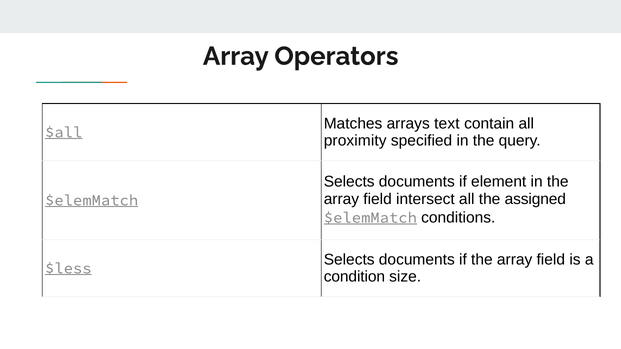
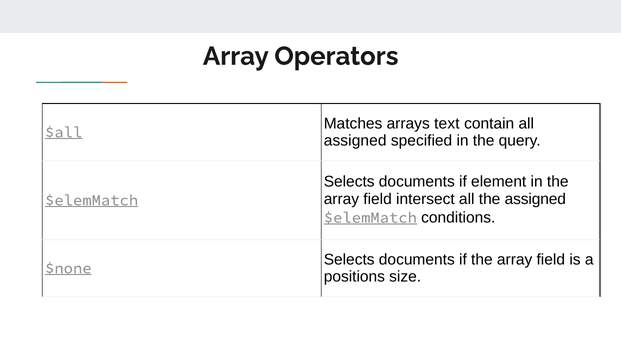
proximity: proximity -> assigned (355, 141)
$less: $less -> $none (68, 269)
condition: condition -> positions (354, 277)
